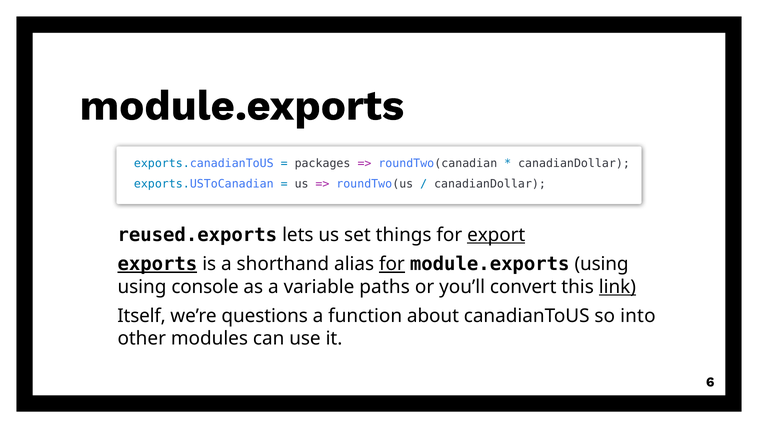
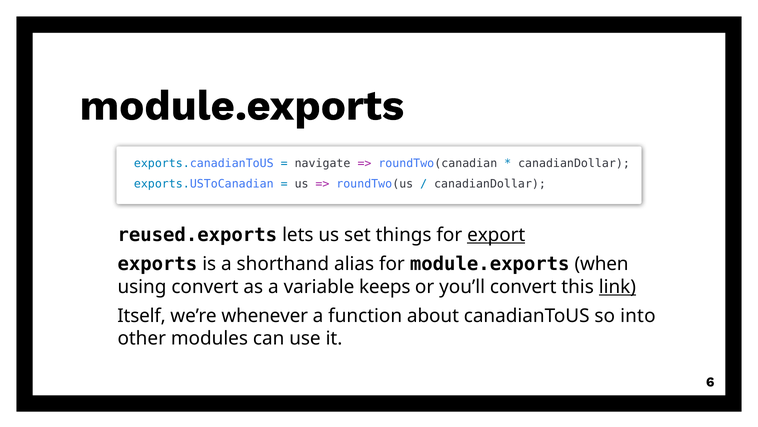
packages: packages -> navigate (323, 163)
exports underline: present -> none (157, 264)
for underline: present -> none (392, 264)
module.exports using: using -> when (602, 264)
using console: console -> convert (205, 286)
paths: paths -> keeps (385, 286)
questions: questions -> whenever (265, 316)
